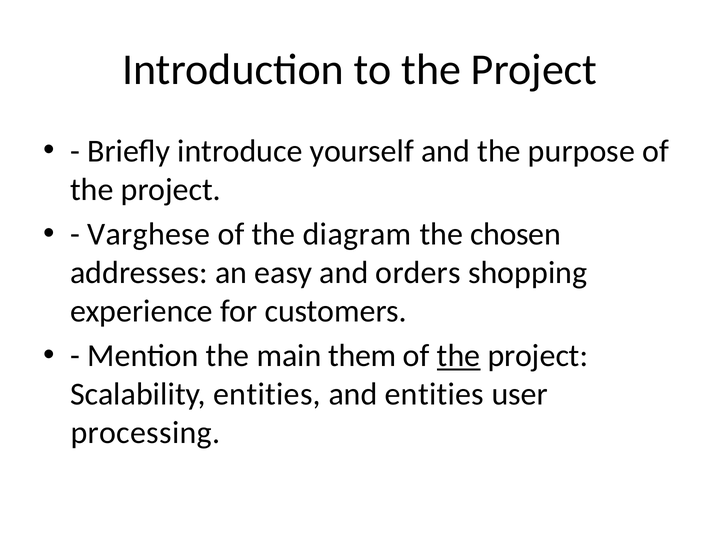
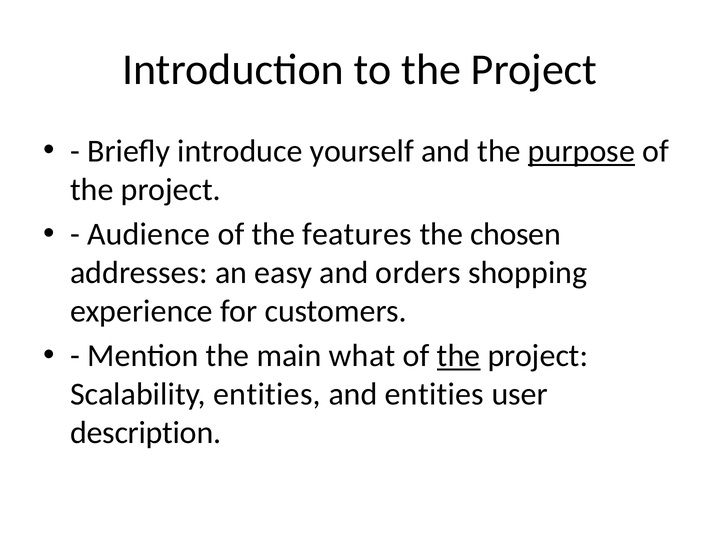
purpose underline: none -> present (581, 151)
Varghese: Varghese -> Audience (149, 234)
diagram: diagram -> features (357, 234)
them: them -> what (362, 356)
processing: processing -> description (146, 433)
